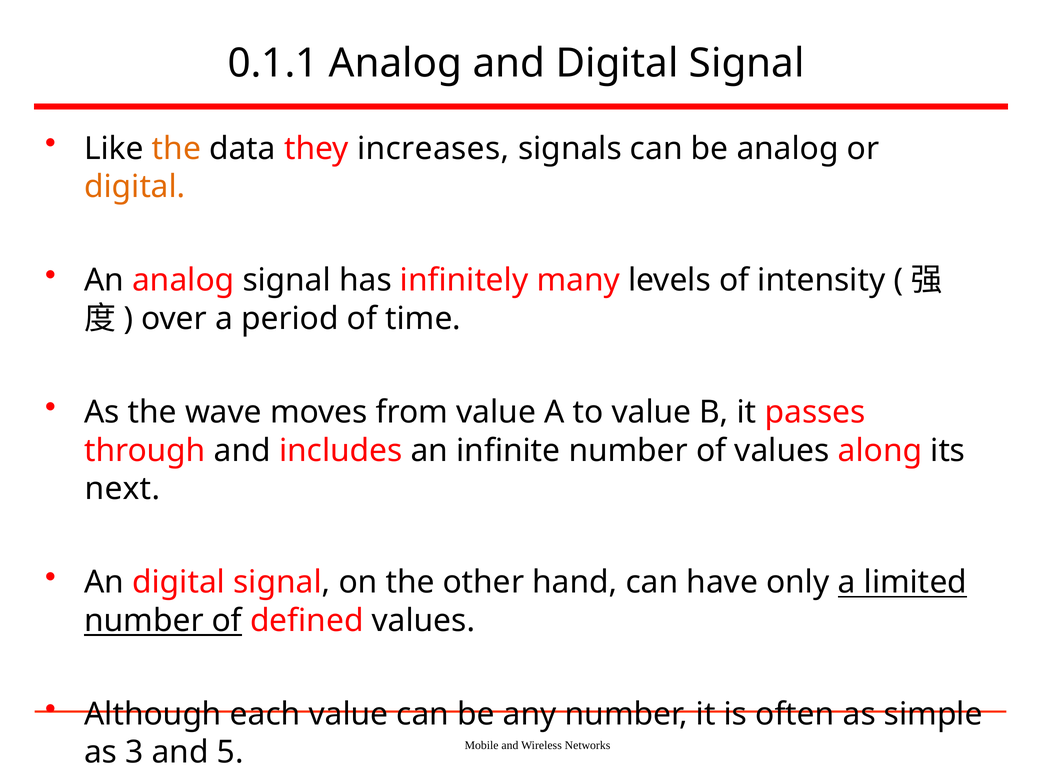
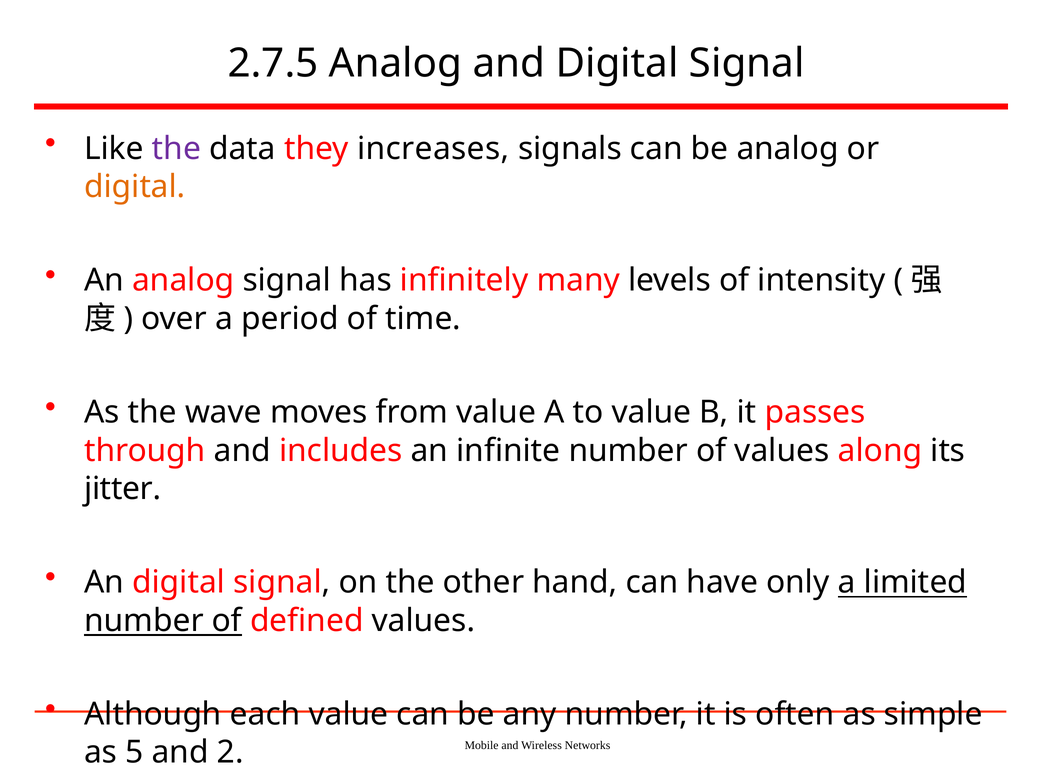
0.1.1: 0.1.1 -> 2.7.5 (273, 64)
the colour: orange -> purple (176, 149)
next: next -> jitter (123, 489)
3: 3 -> 5 (134, 752)
5: 5 -> 2 (230, 752)
